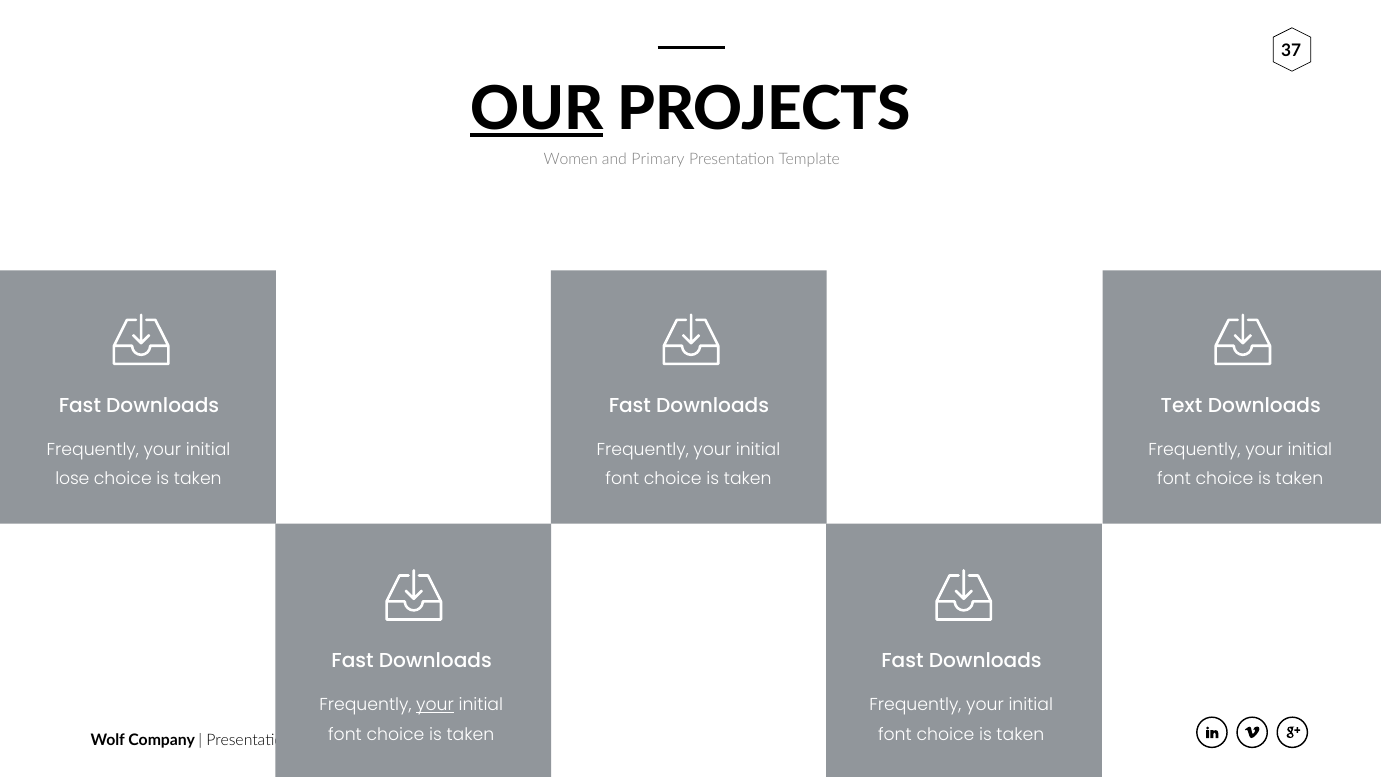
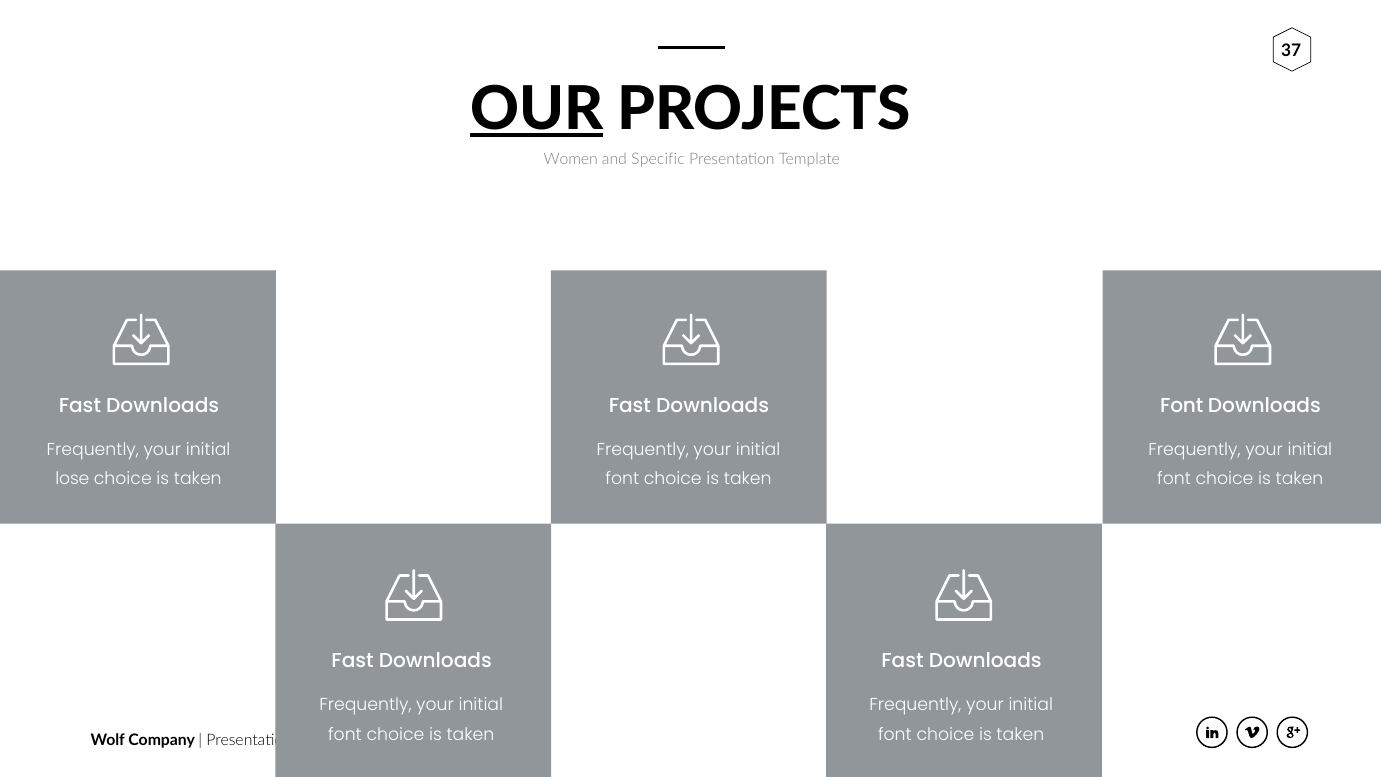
Primary: Primary -> Specific (658, 159)
Text: Text -> Font (1182, 405)
your underline: present -> none (435, 705)
